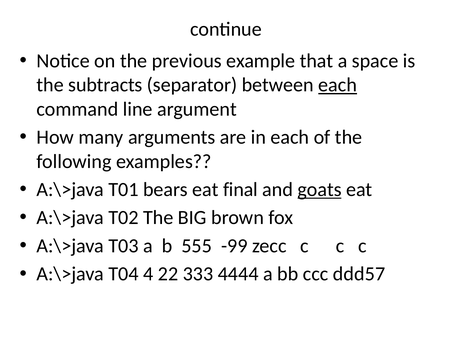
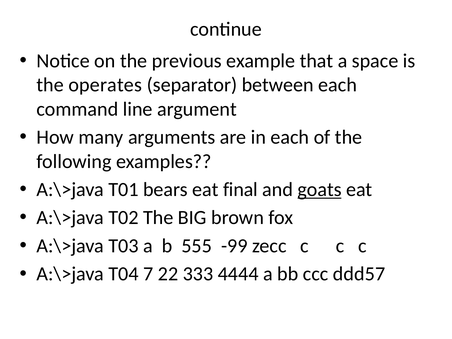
subtracts: subtracts -> operates (105, 85)
each underline: present -> none (338, 85)
4: 4 -> 7 (148, 274)
